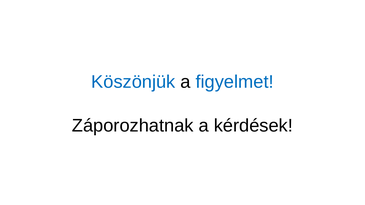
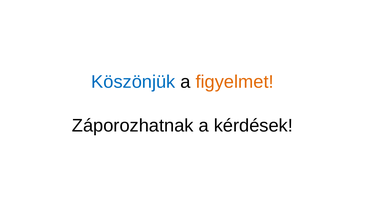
figyelmet colour: blue -> orange (235, 82)
